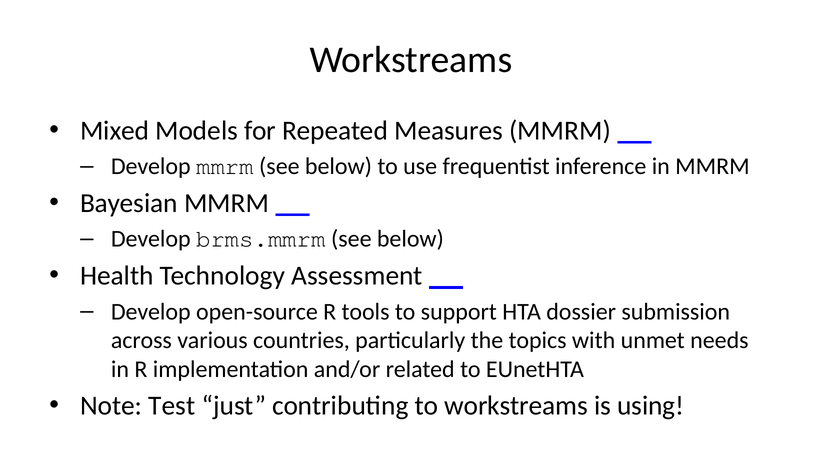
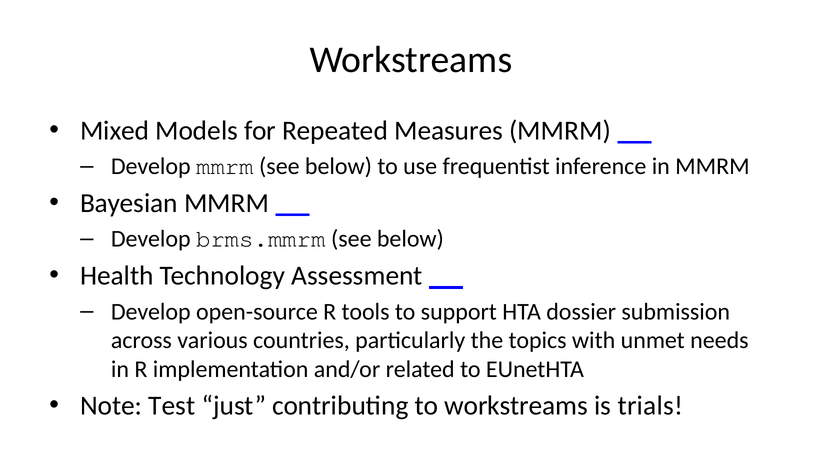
using: using -> trials (650, 405)
